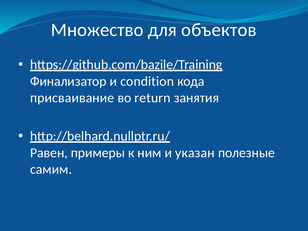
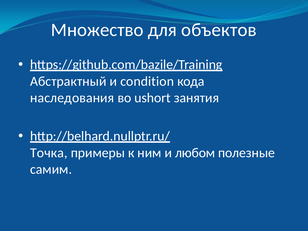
Финализатор: Финализатор -> Абстрактный (68, 81)
присваивание: присваивание -> наследования (72, 98)
return: return -> ushort (153, 98)
Равен: Равен -> Точка (49, 153)
указан: указан -> любом (195, 153)
